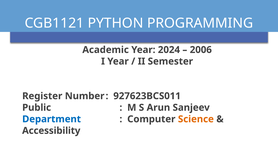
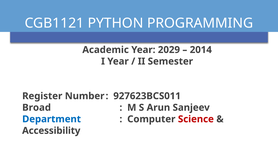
2024: 2024 -> 2029 (169, 50)
2006: 2006 -> 2014 (201, 50)
Public: Public -> Broad (37, 108)
Science colour: orange -> red (196, 119)
